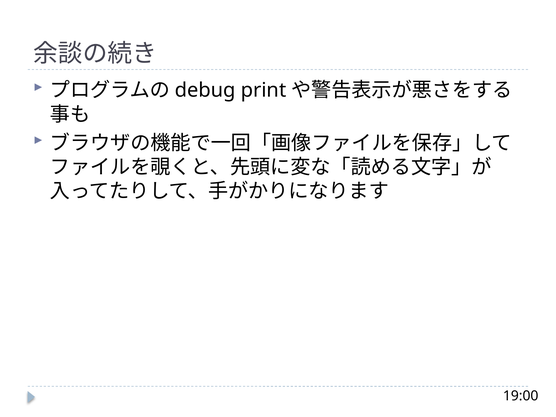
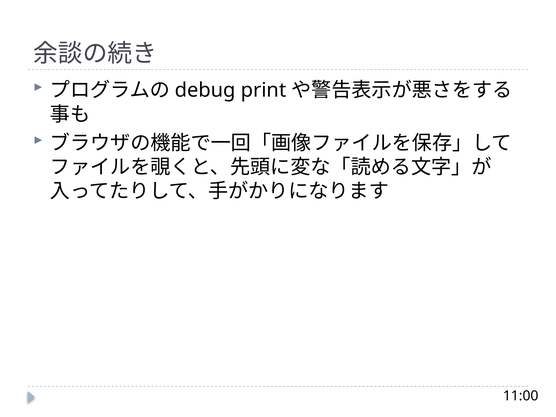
19:00: 19:00 -> 11:00 (521, 396)
